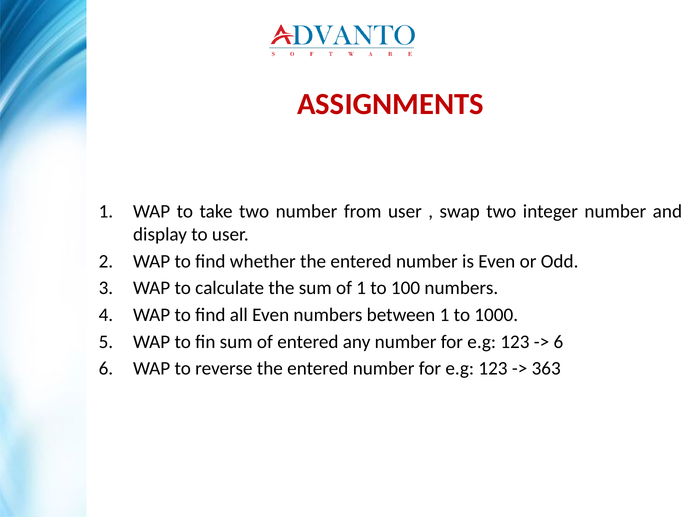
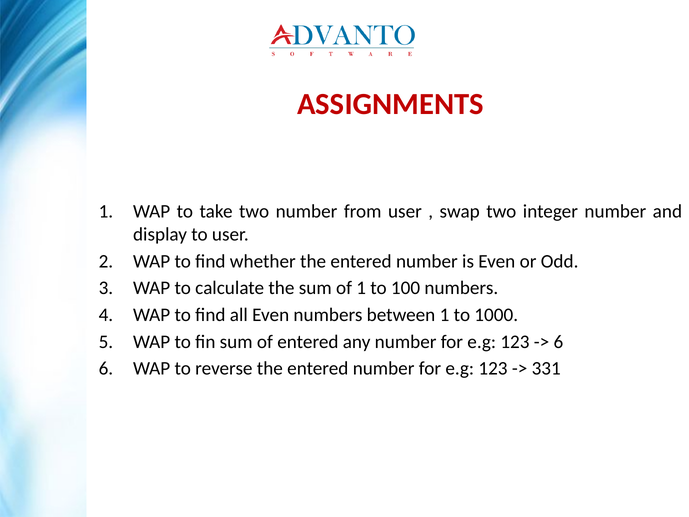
363: 363 -> 331 (546, 368)
